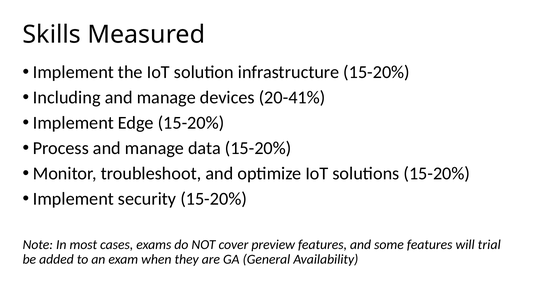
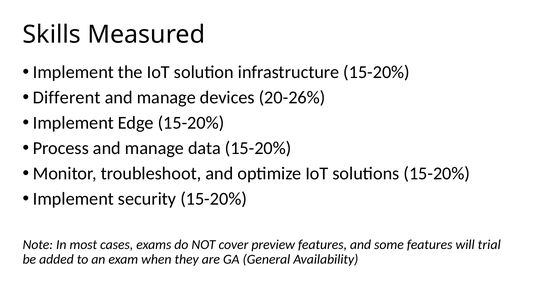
Including: Including -> Different (67, 97)
20-41%: 20-41% -> 20-26% (292, 97)
